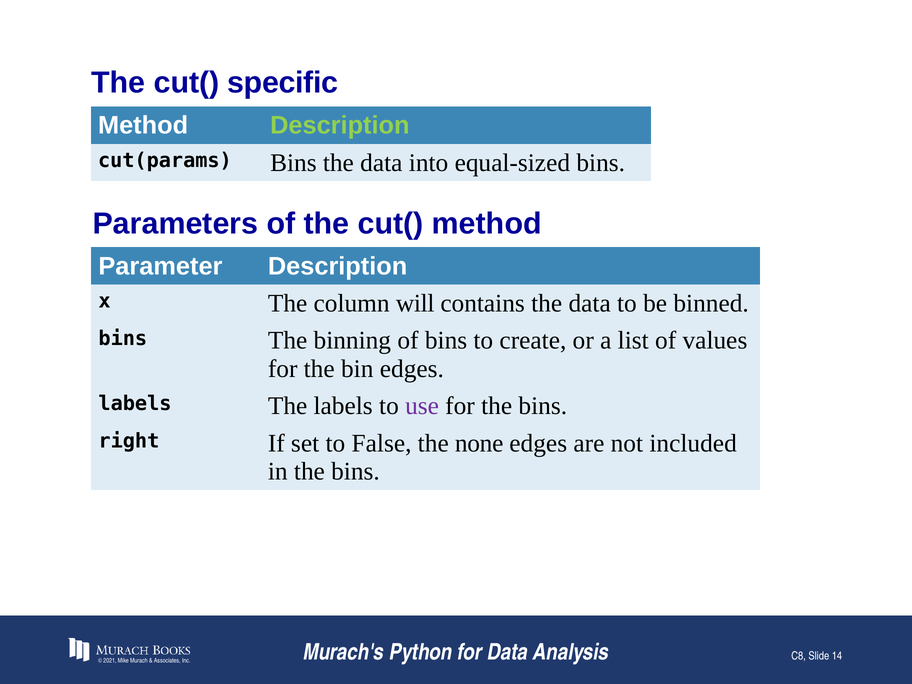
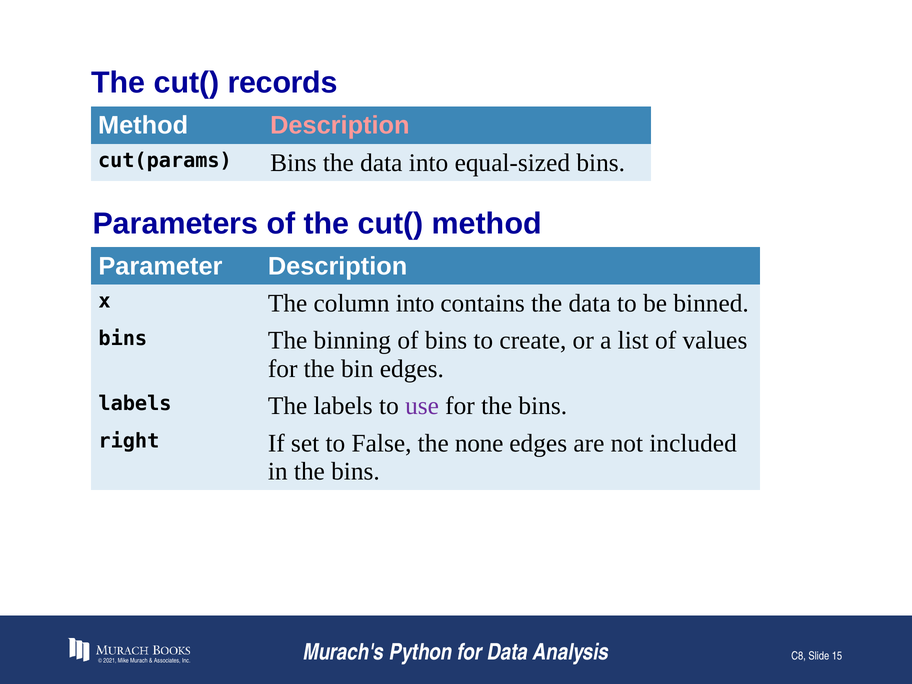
specific: specific -> records (283, 83)
Description colour: light green -> pink (340, 126)
column will: will -> into (415, 303)
14: 14 -> 15 (837, 656)
